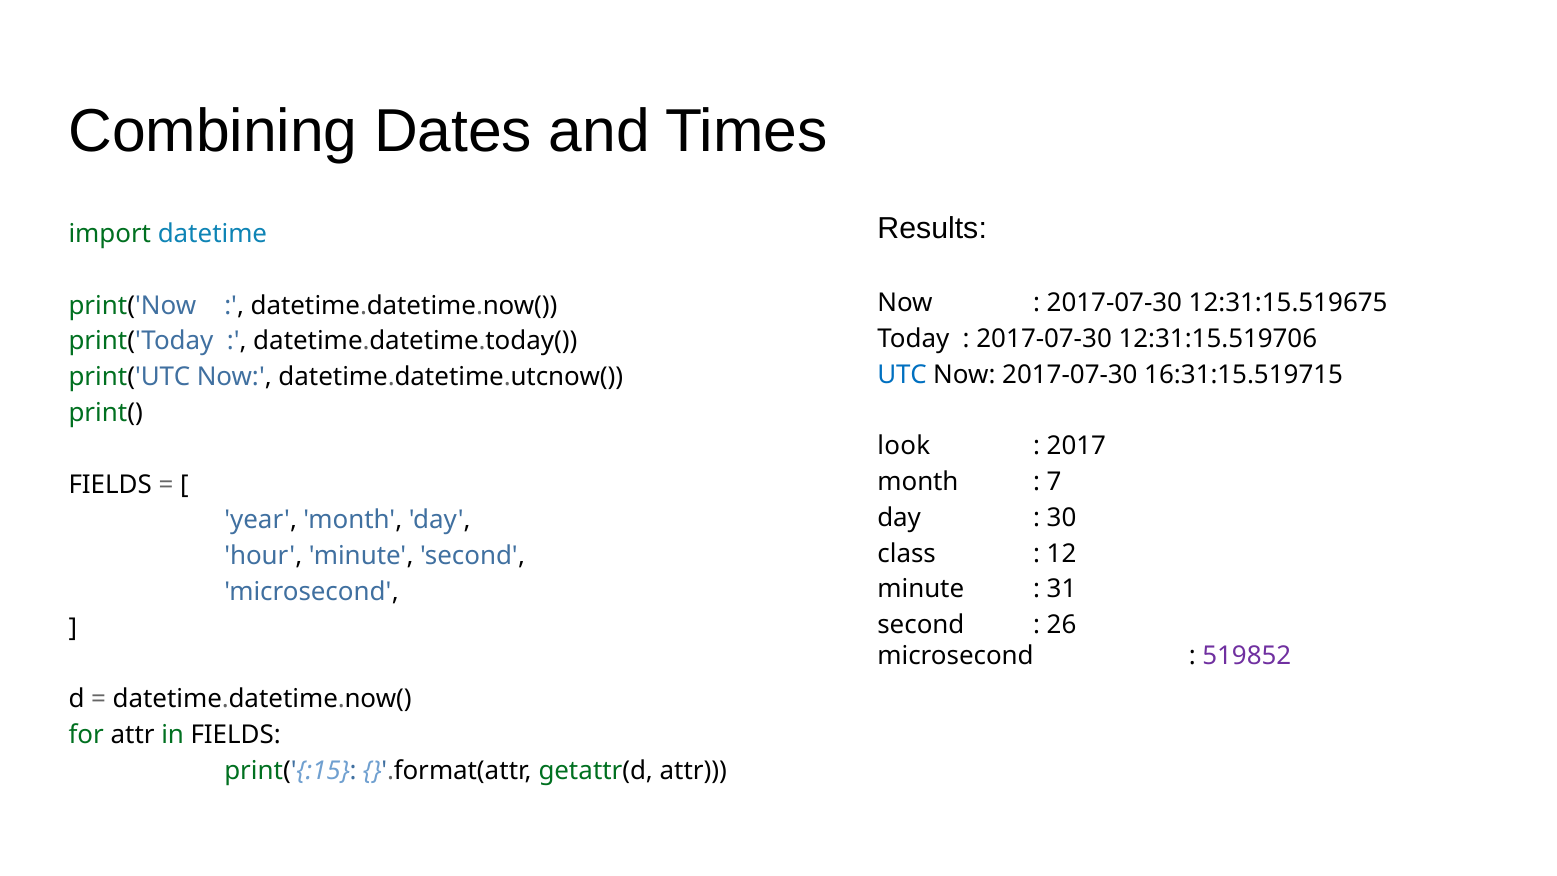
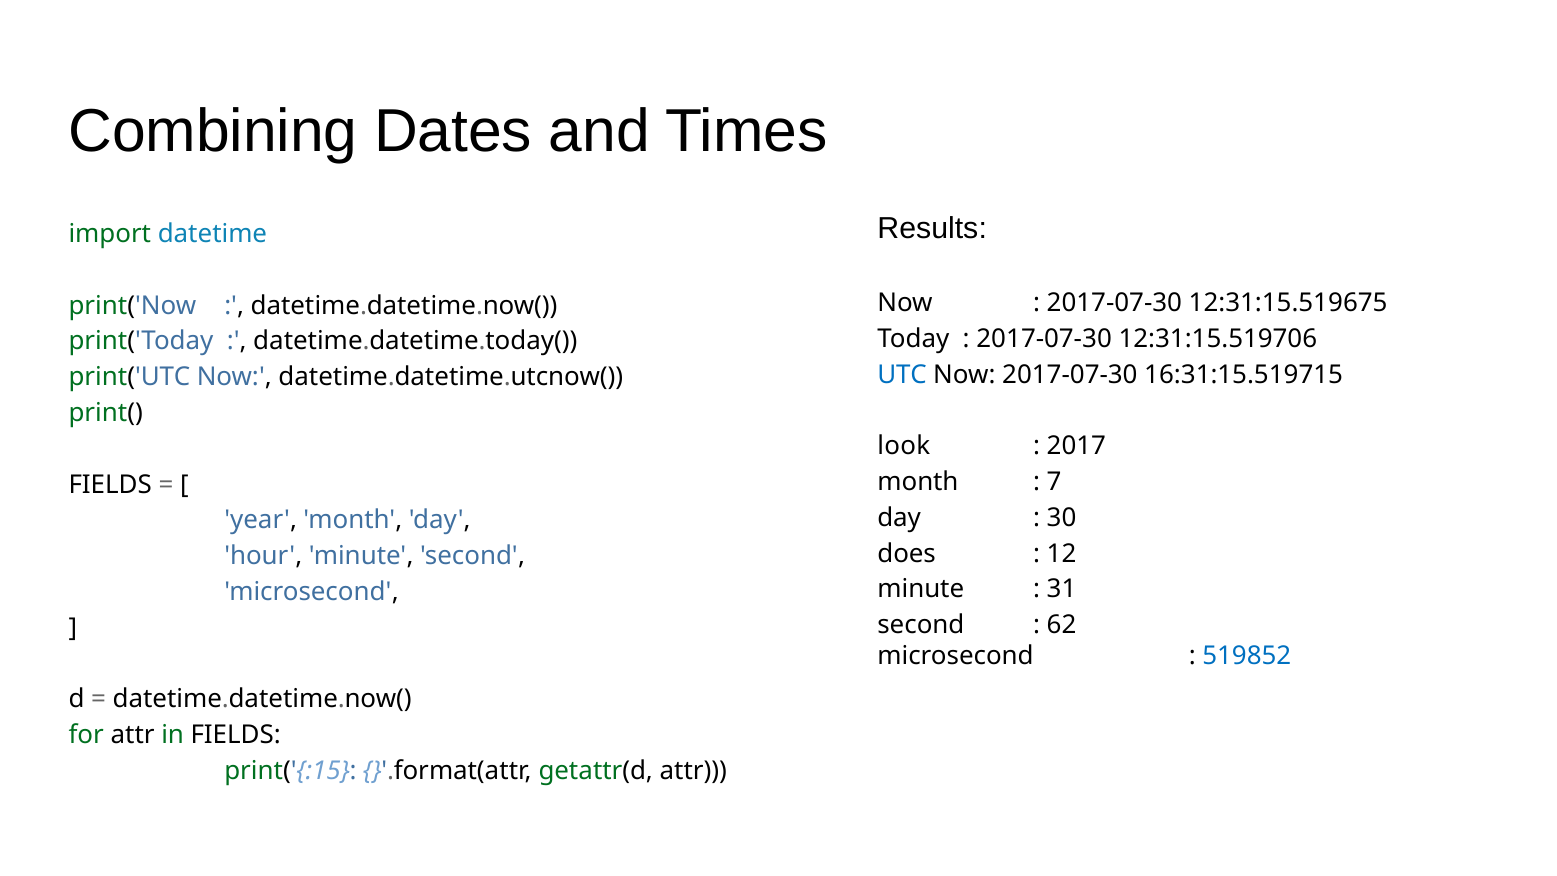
class: class -> does (907, 553)
26: 26 -> 62 (1062, 625)
519852 colour: purple -> blue (1247, 656)
